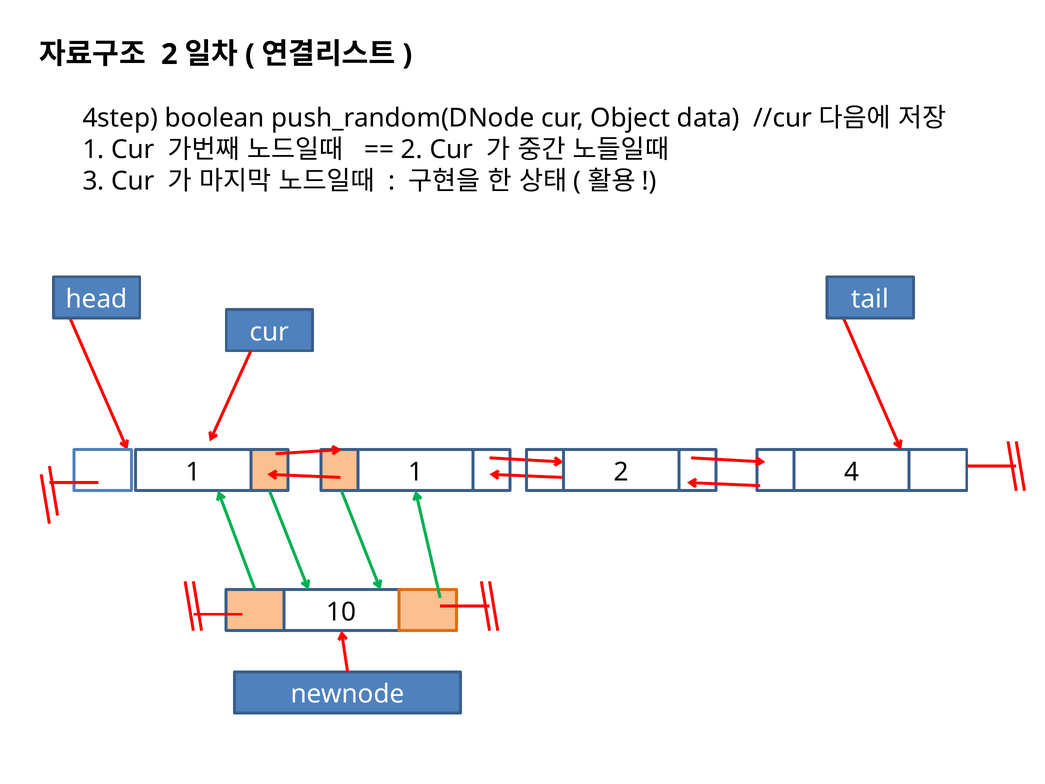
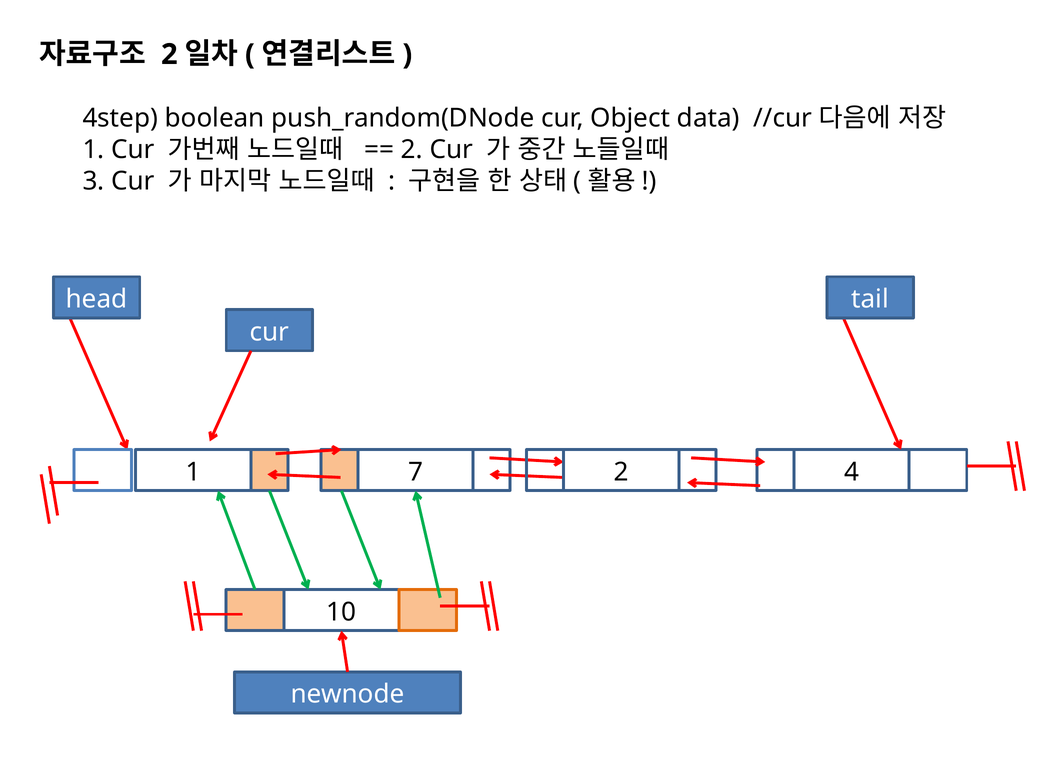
1 1: 1 -> 7 (416, 472)
